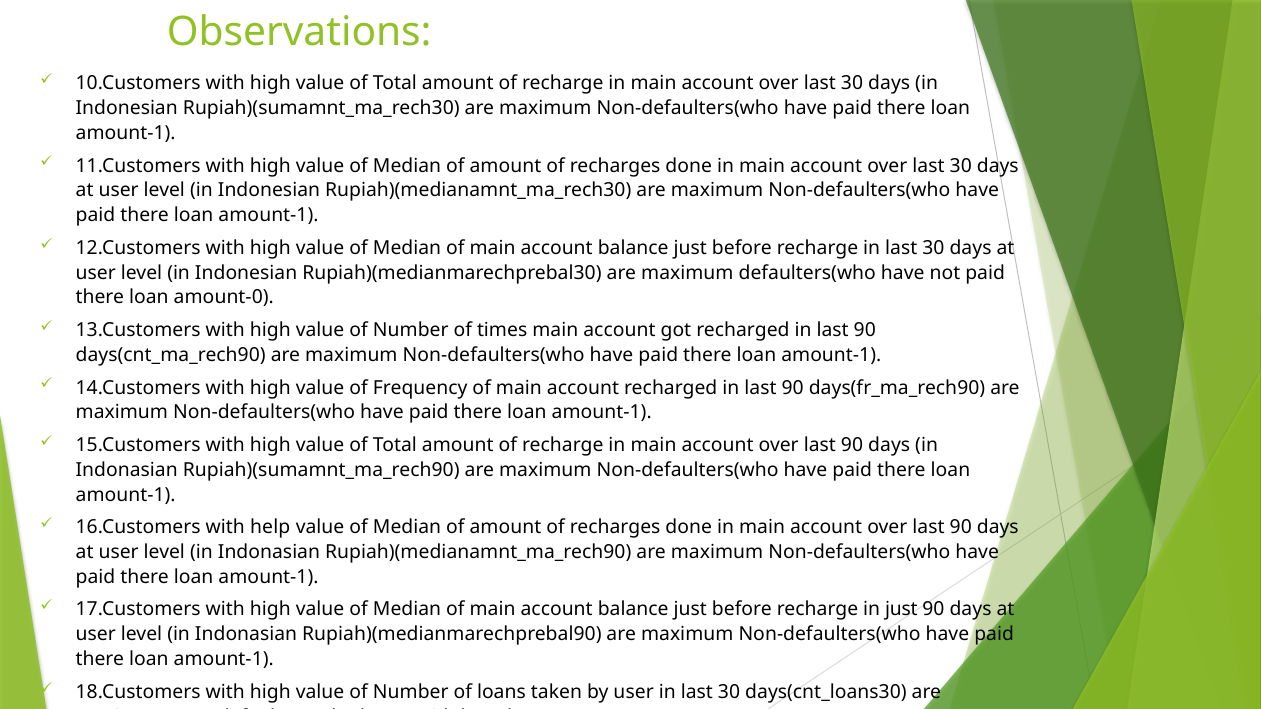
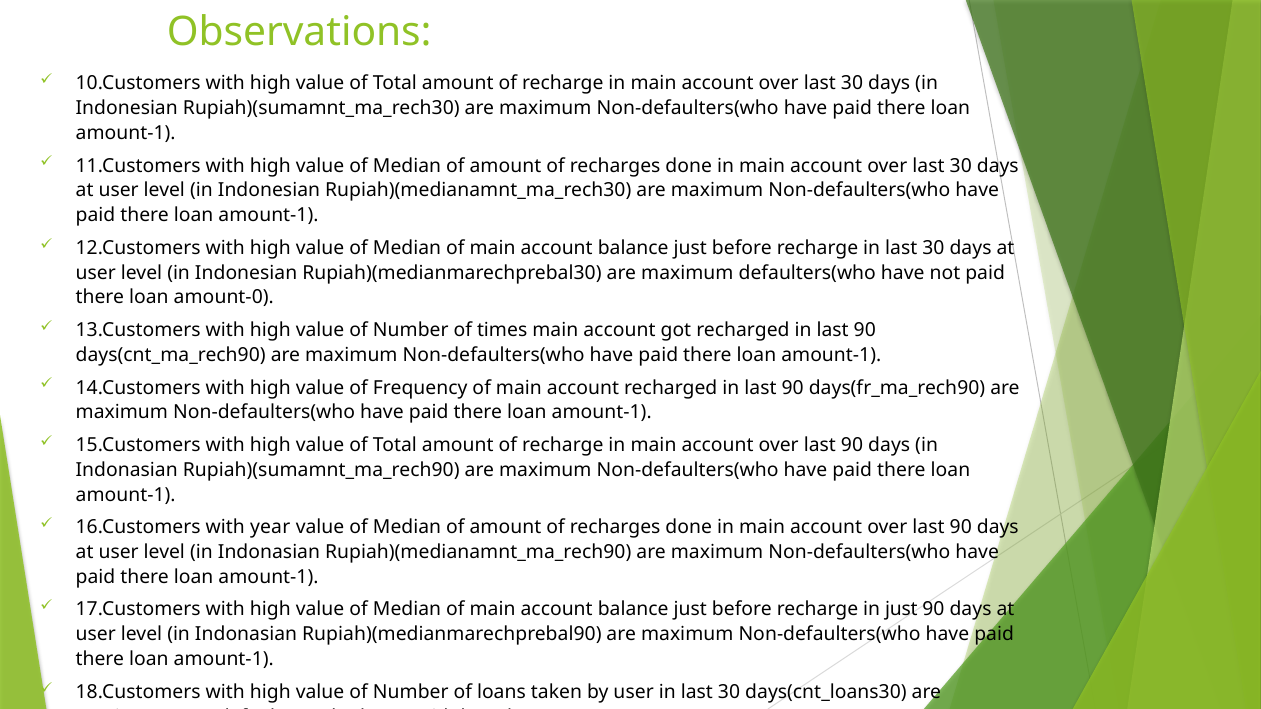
help: help -> year (270, 528)
